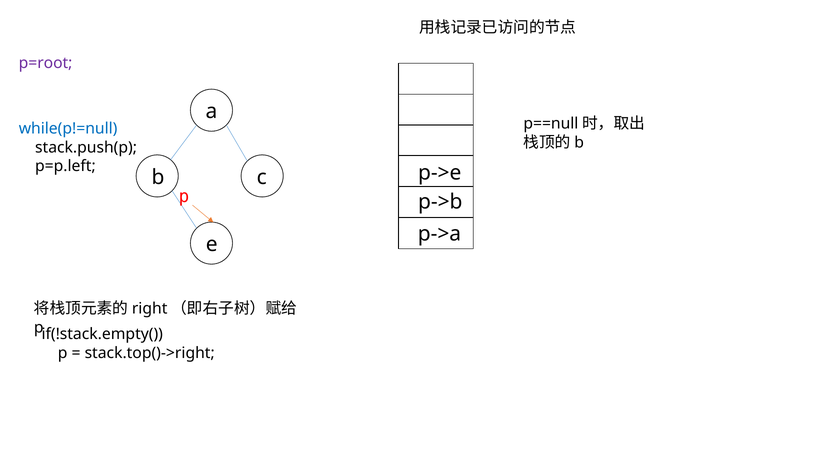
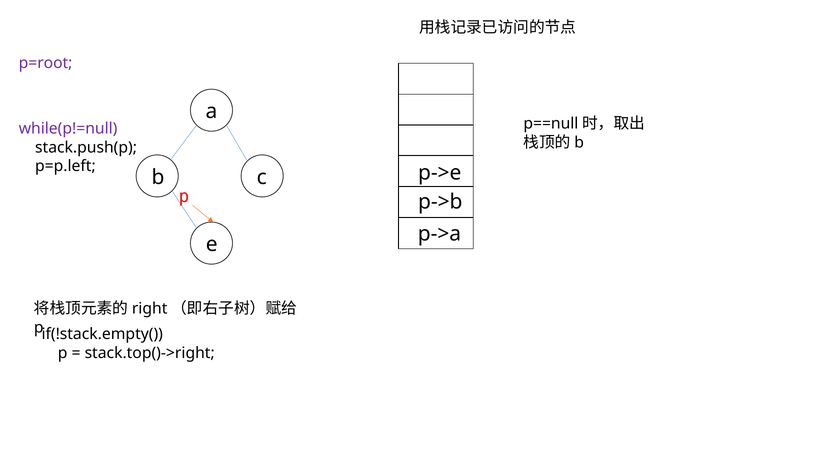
while(p!=null colour: blue -> purple (68, 129)
